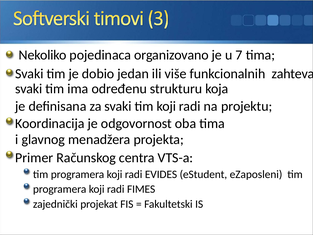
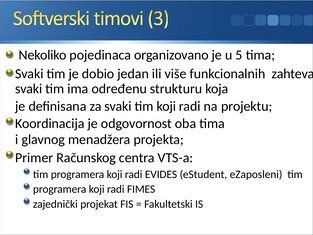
7: 7 -> 5 (239, 55)
